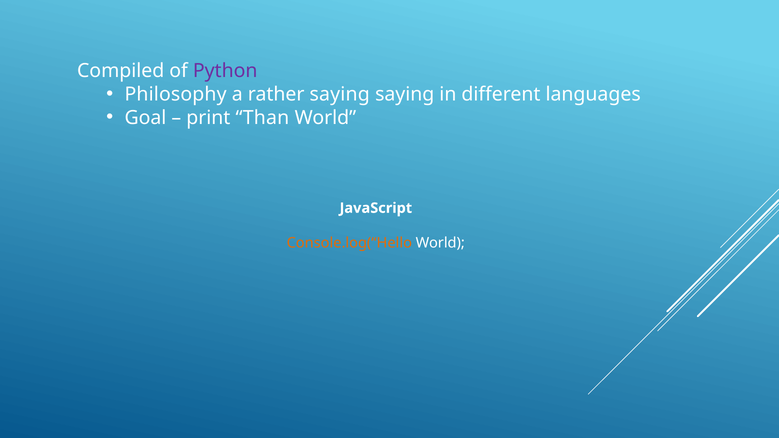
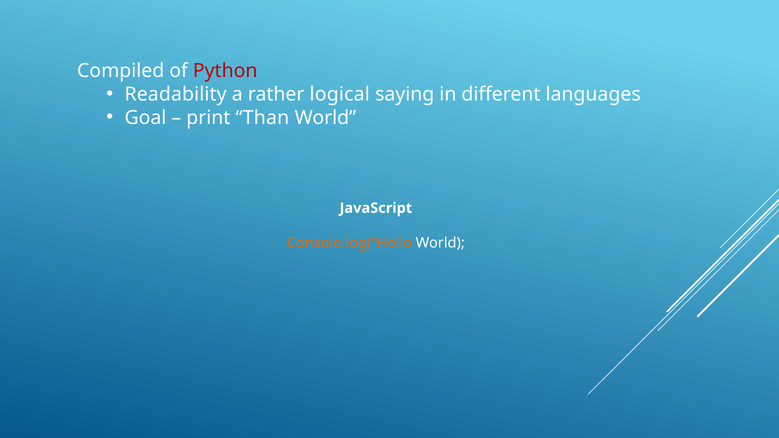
Python colour: purple -> red (225, 71)
Philosophy: Philosophy -> Readability (176, 94)
rather saying: saying -> logical (340, 94)
